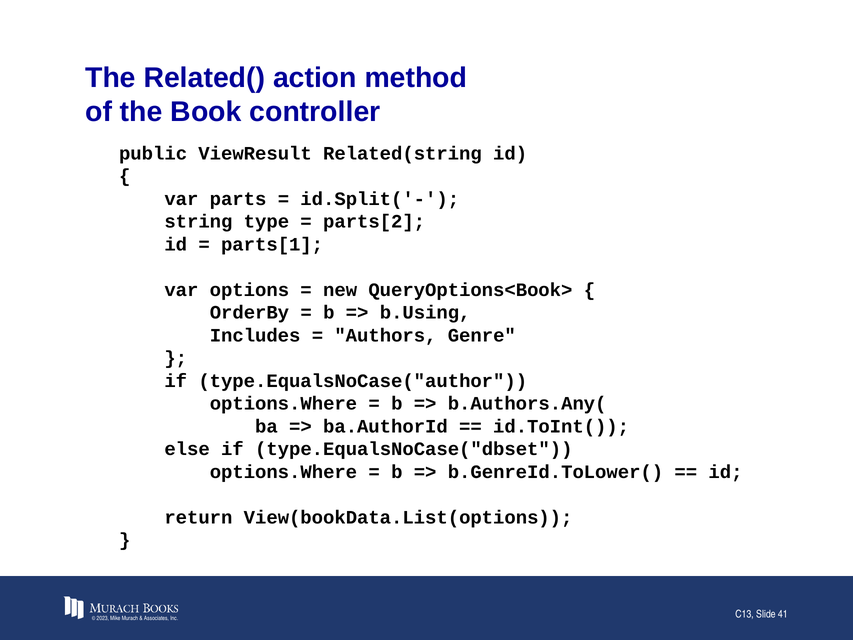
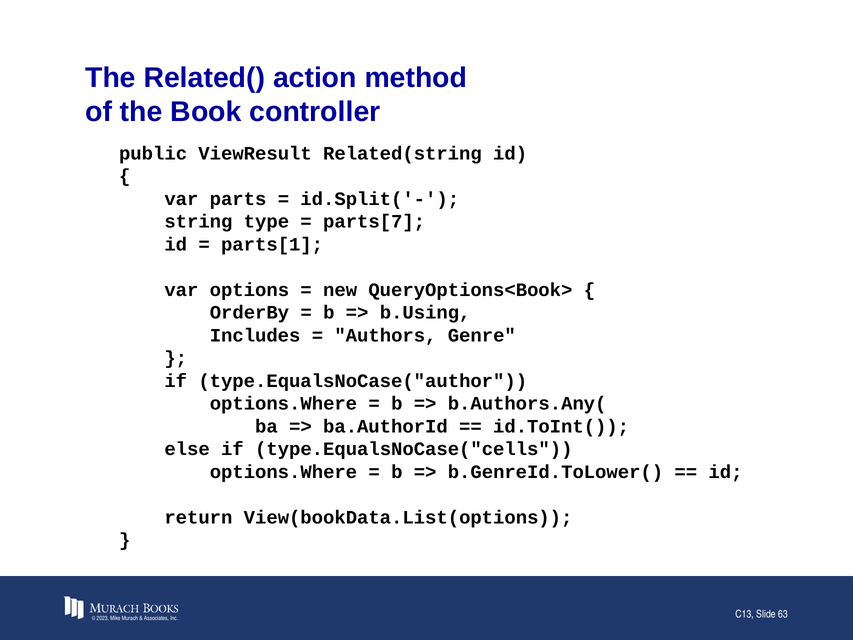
parts[2: parts[2 -> parts[7 (374, 222)
type.EqualsNoCase("dbset: type.EqualsNoCase("dbset -> type.EqualsNoCase("cells (414, 449)
41: 41 -> 63 (783, 614)
